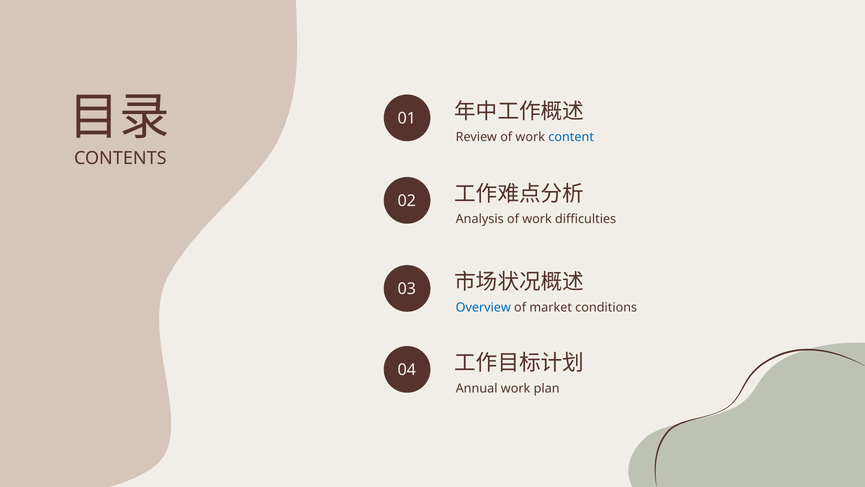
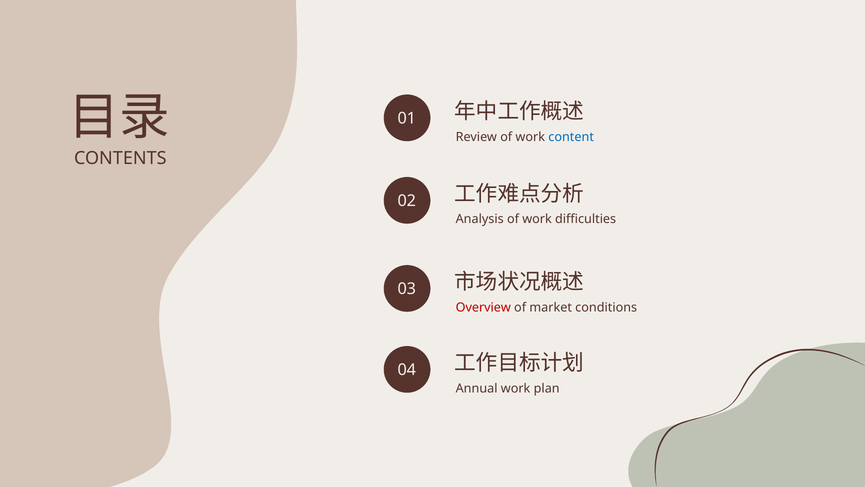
Overview colour: blue -> red (483, 307)
